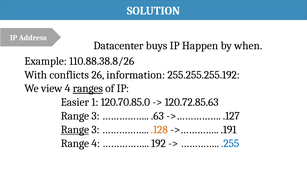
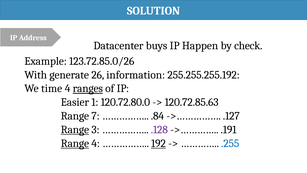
when: when -> check (248, 46)
110.88.38.8/26: 110.88.38.8/26 -> 123.72.85.0/26 (102, 61)
conflicts: conflicts -> generate (69, 75)
view: view -> time (52, 88)
120.70.85.0: 120.70.85.0 -> 120.72.80.0 (125, 102)
3: 3 -> 7 (96, 116)
.63: .63 -> .84 (157, 116)
.128 colour: orange -> purple (159, 129)
Range underline: none -> present (75, 143)
192 underline: none -> present (158, 143)
